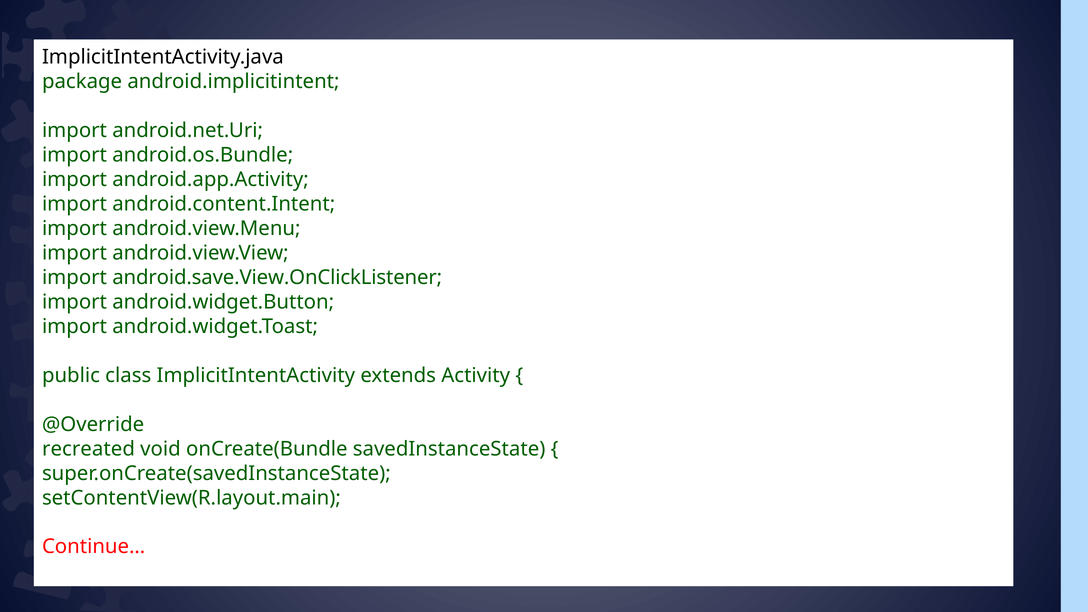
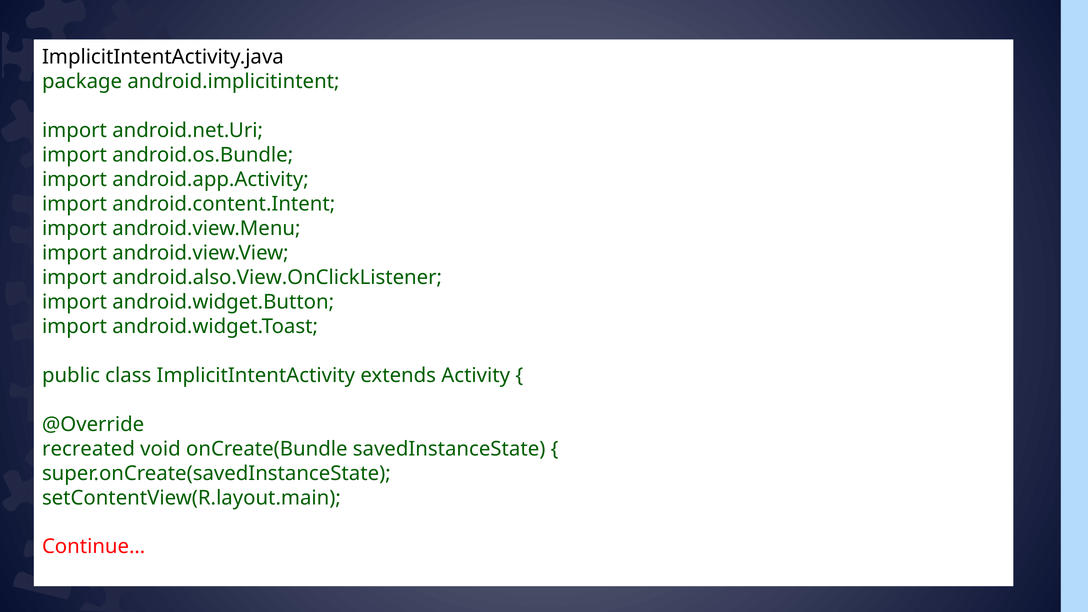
android.save.View.OnClickListener: android.save.View.OnClickListener -> android.also.View.OnClickListener (277, 278)
